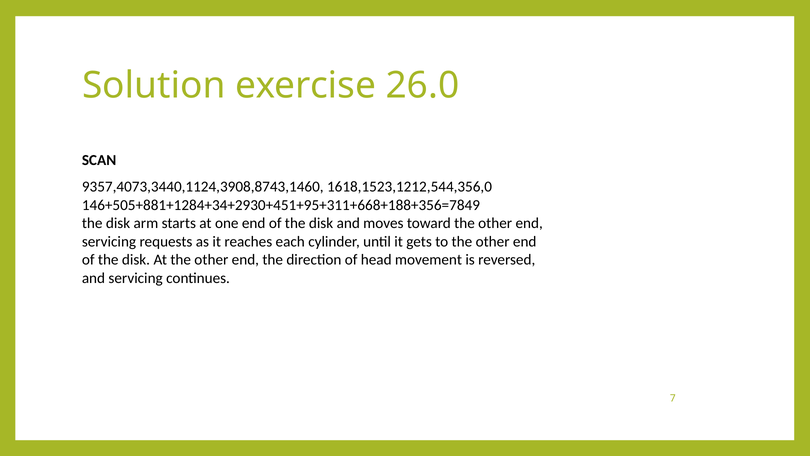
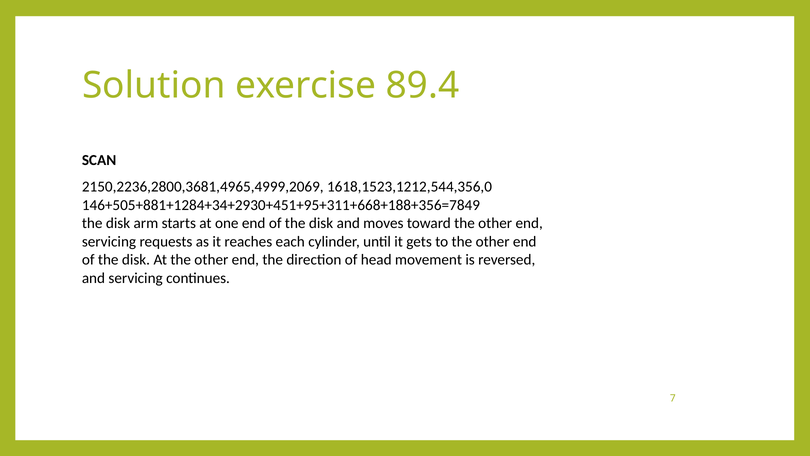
26.0: 26.0 -> 89.4 (423, 85)
9357,4073,3440,1124,3908,8743,1460: 9357,4073,3440,1124,3908,8743,1460 -> 2150,2236,2800,3681,4965,4999,2069 (203, 187)
